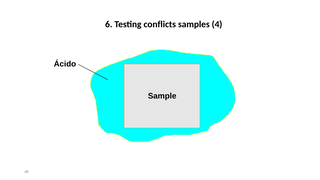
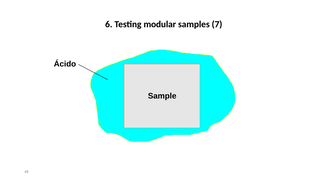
conflicts: conflicts -> modular (160, 24)
4: 4 -> 7 (217, 24)
